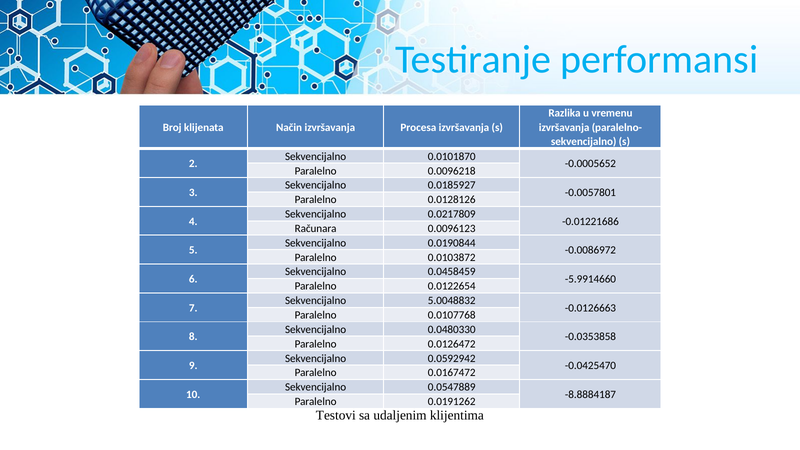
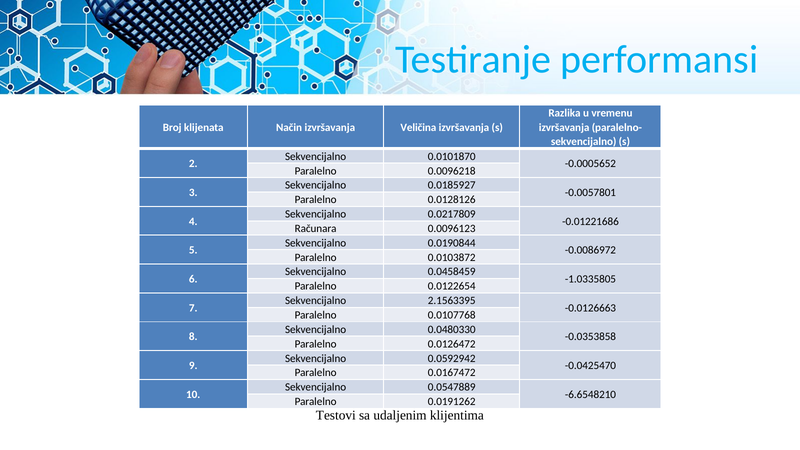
Procesa: Procesa -> Veličina (418, 127)
-5.9914660: -5.9914660 -> -1.0335805 (590, 279)
5.0048832: 5.0048832 -> 2.1563395 (452, 301)
-8.8884187: -8.8884187 -> -6.6548210 (590, 394)
